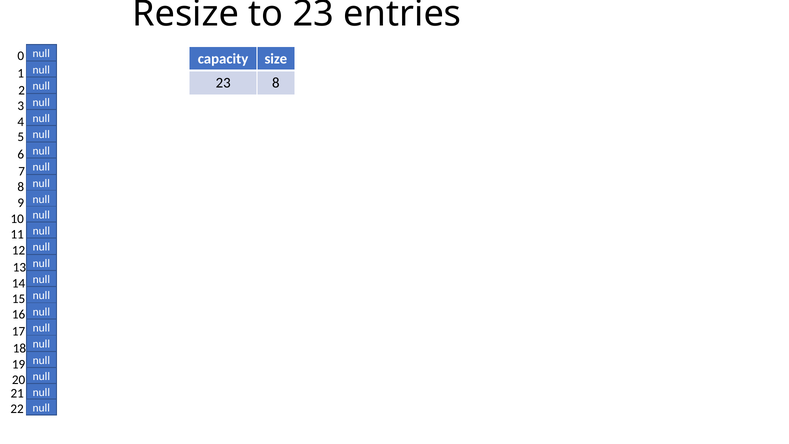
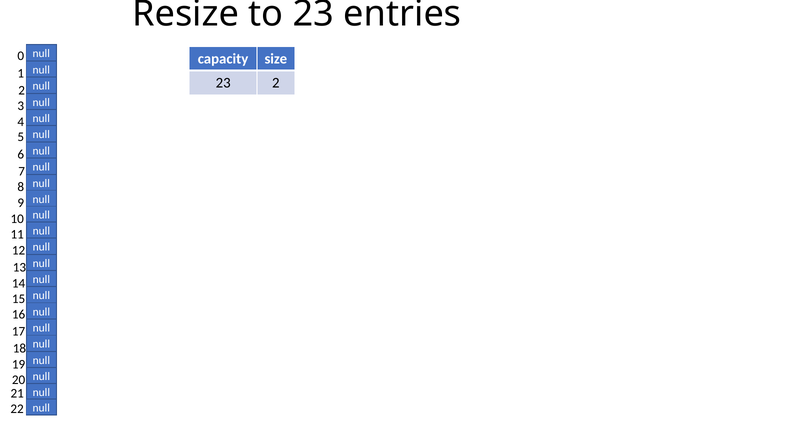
23 8: 8 -> 2 (276, 83)
